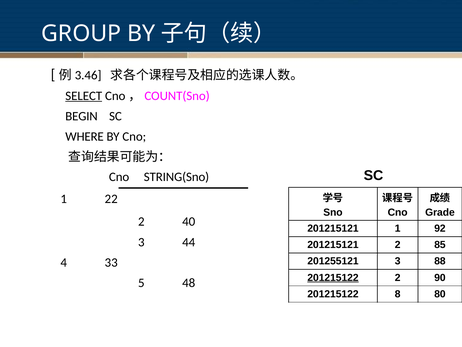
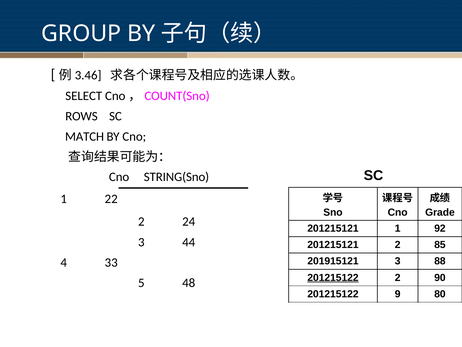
SELECT underline: present -> none (84, 96)
BEGIN: BEGIN -> ROWS (81, 116)
WHERE: WHERE -> MATCH (85, 136)
40: 40 -> 24 (189, 221)
201255121: 201255121 -> 201915121 (333, 261)
8: 8 -> 9 (398, 294)
